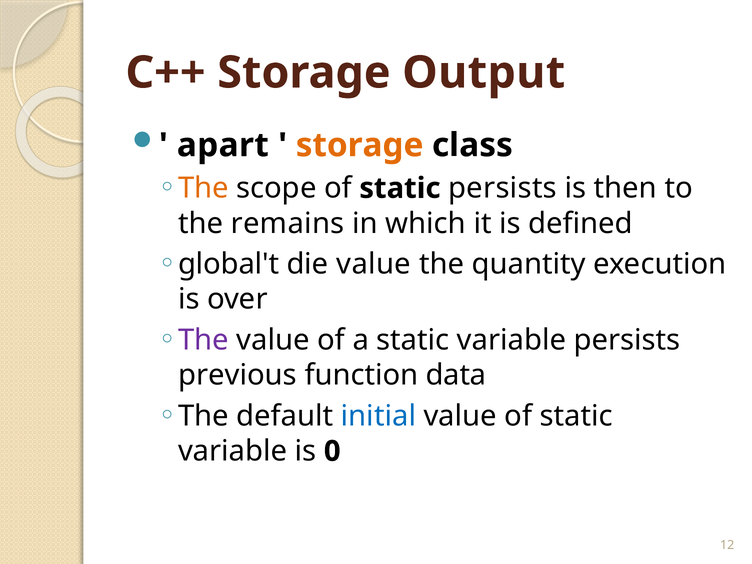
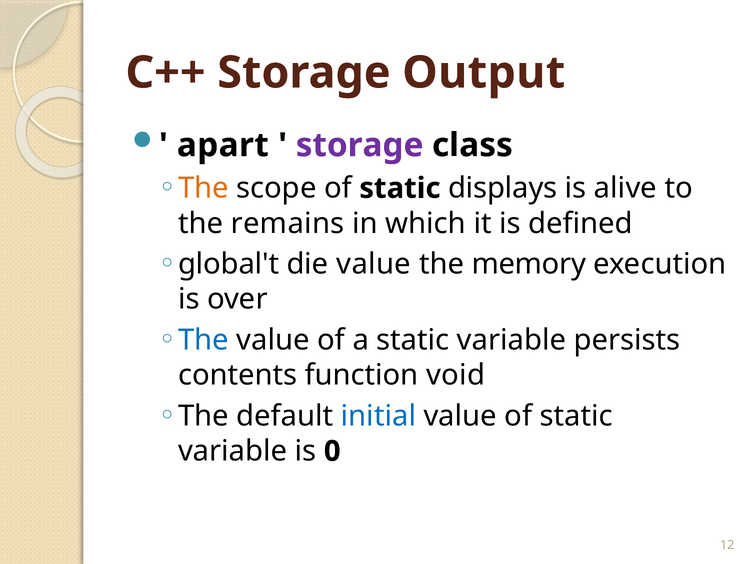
storage colour: orange -> purple (360, 145)
static persists: persists -> displays (503, 188)
then: then -> alive (625, 188)
quantity: quantity -> memory (529, 264)
The colour: purple -> blue (204, 340)
previous: previous -> contents (238, 375)
data: data -> void (456, 375)
